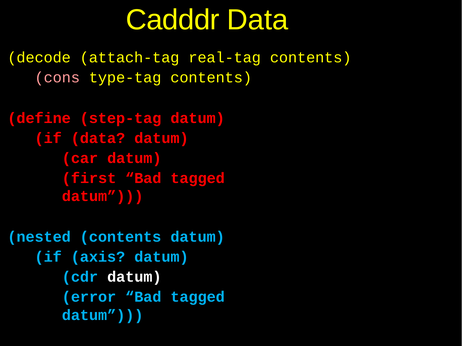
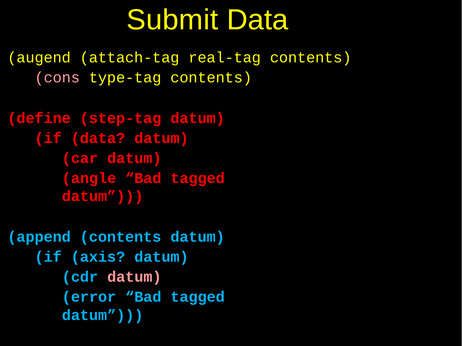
Cadddr: Cadddr -> Submit (172, 20)
decode: decode -> augend (39, 57)
first: first -> angle (89, 178)
nested: nested -> append (39, 237)
datum colour: white -> pink (134, 277)
